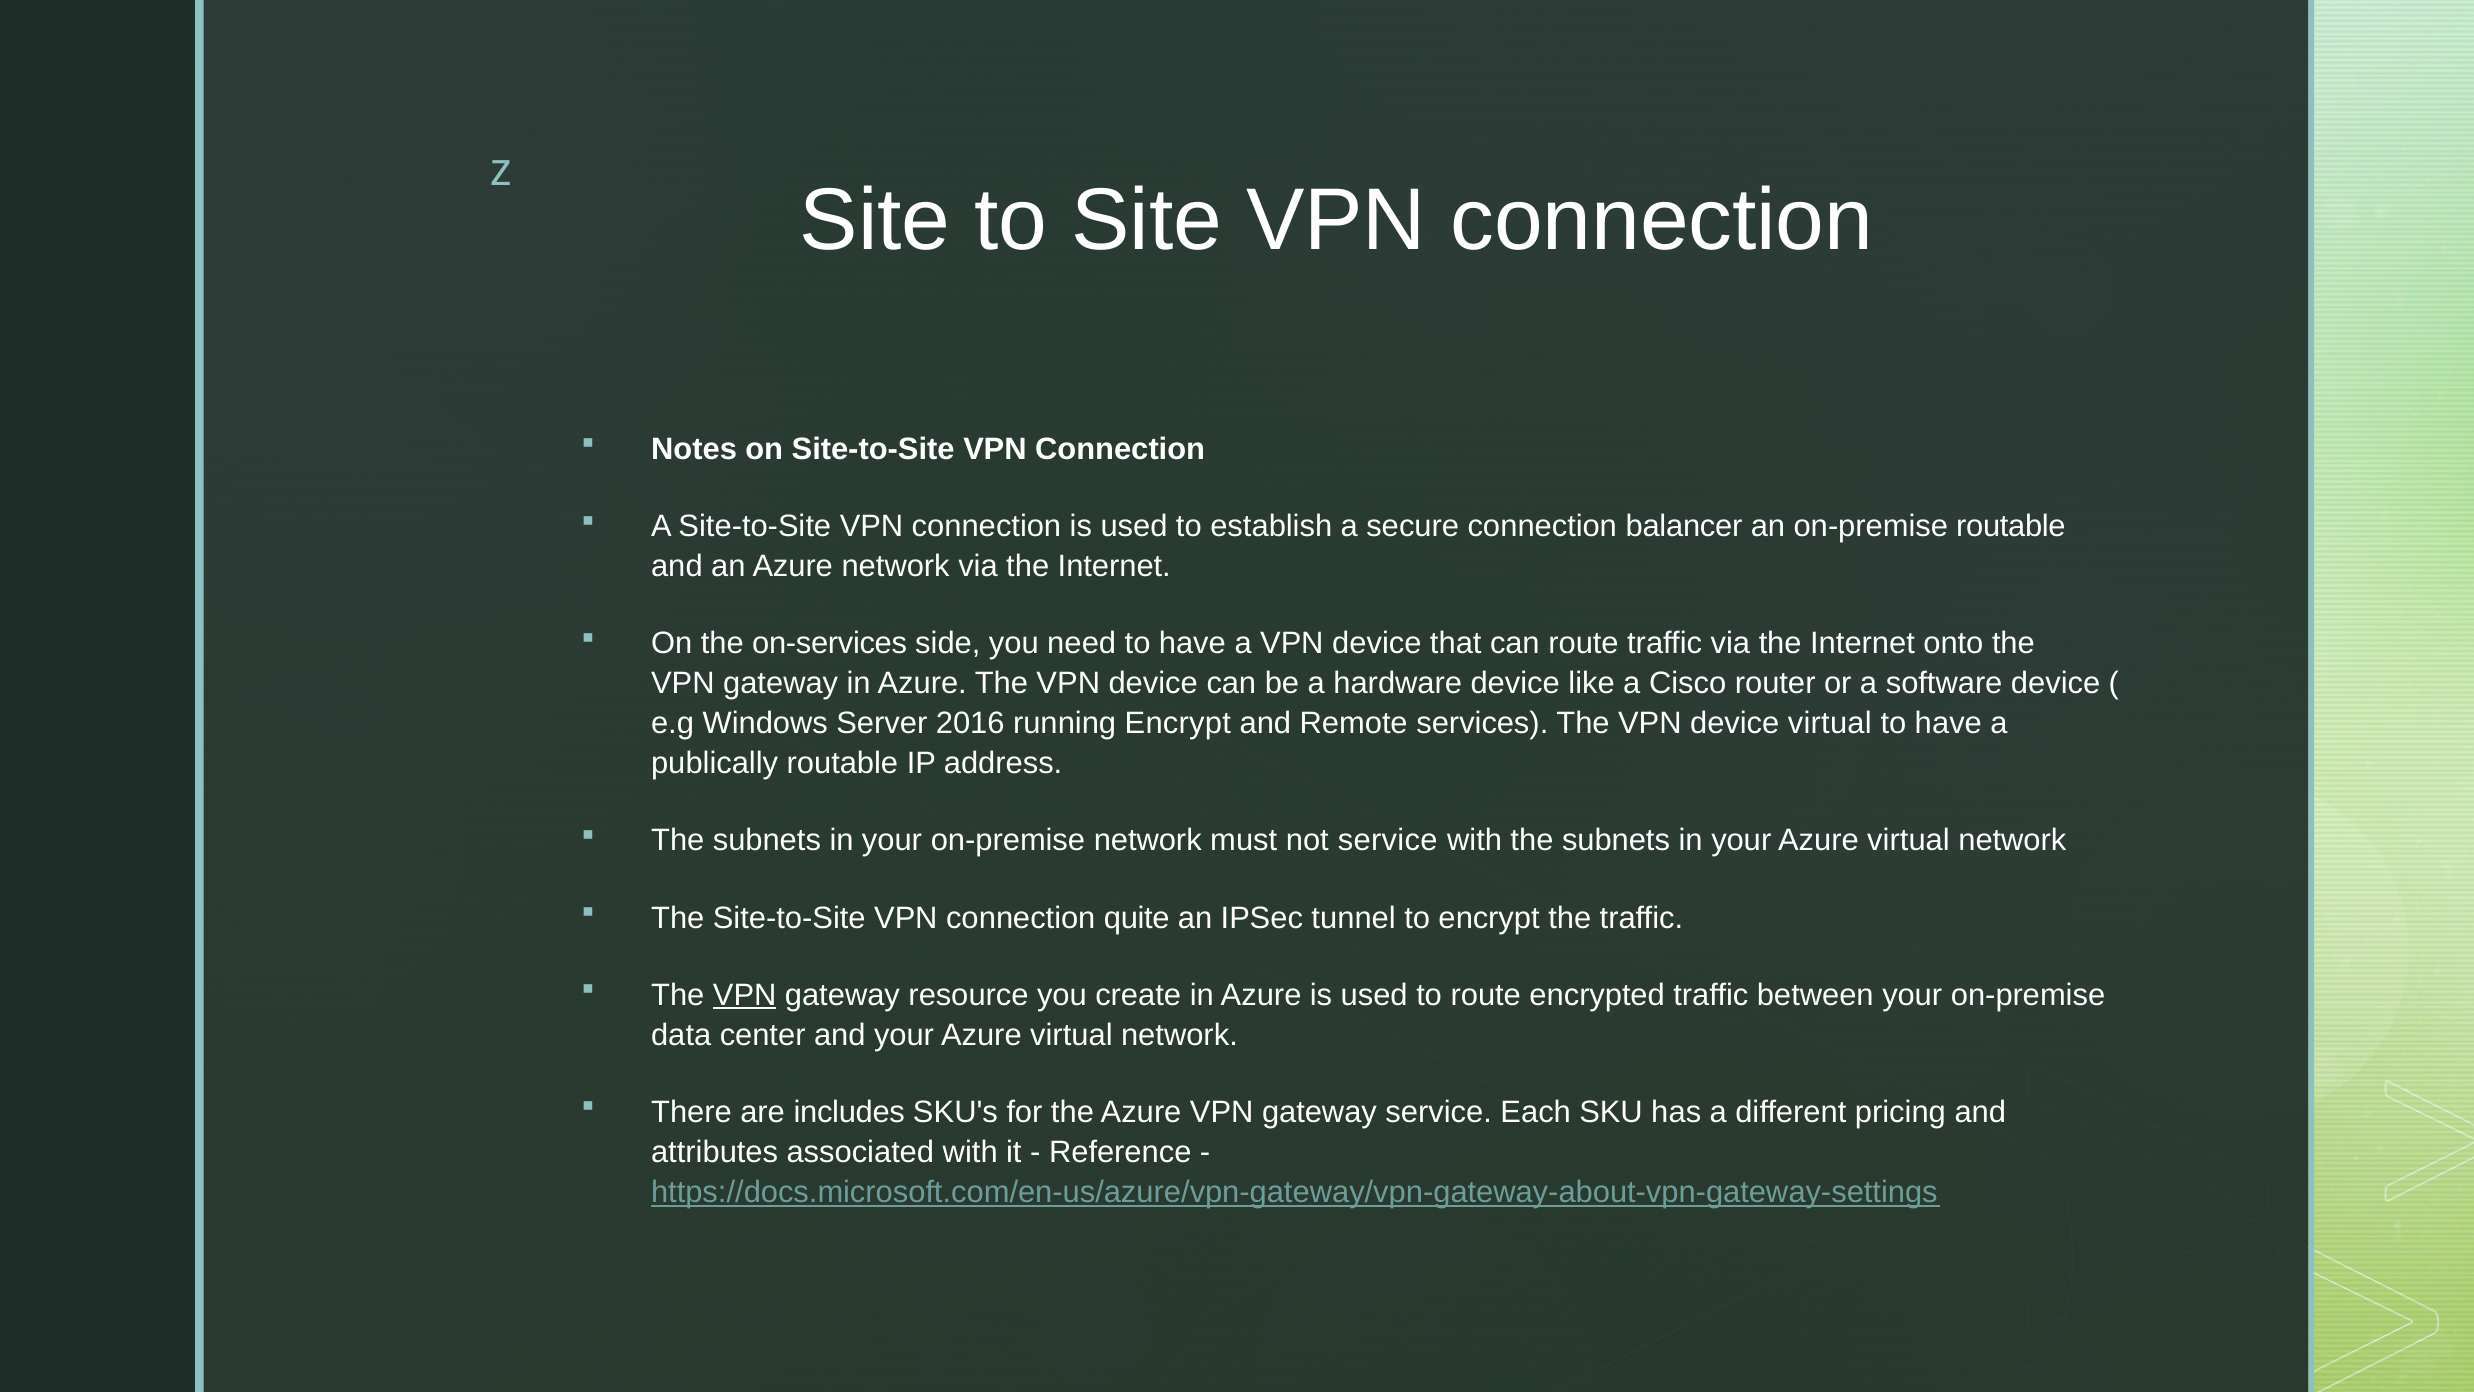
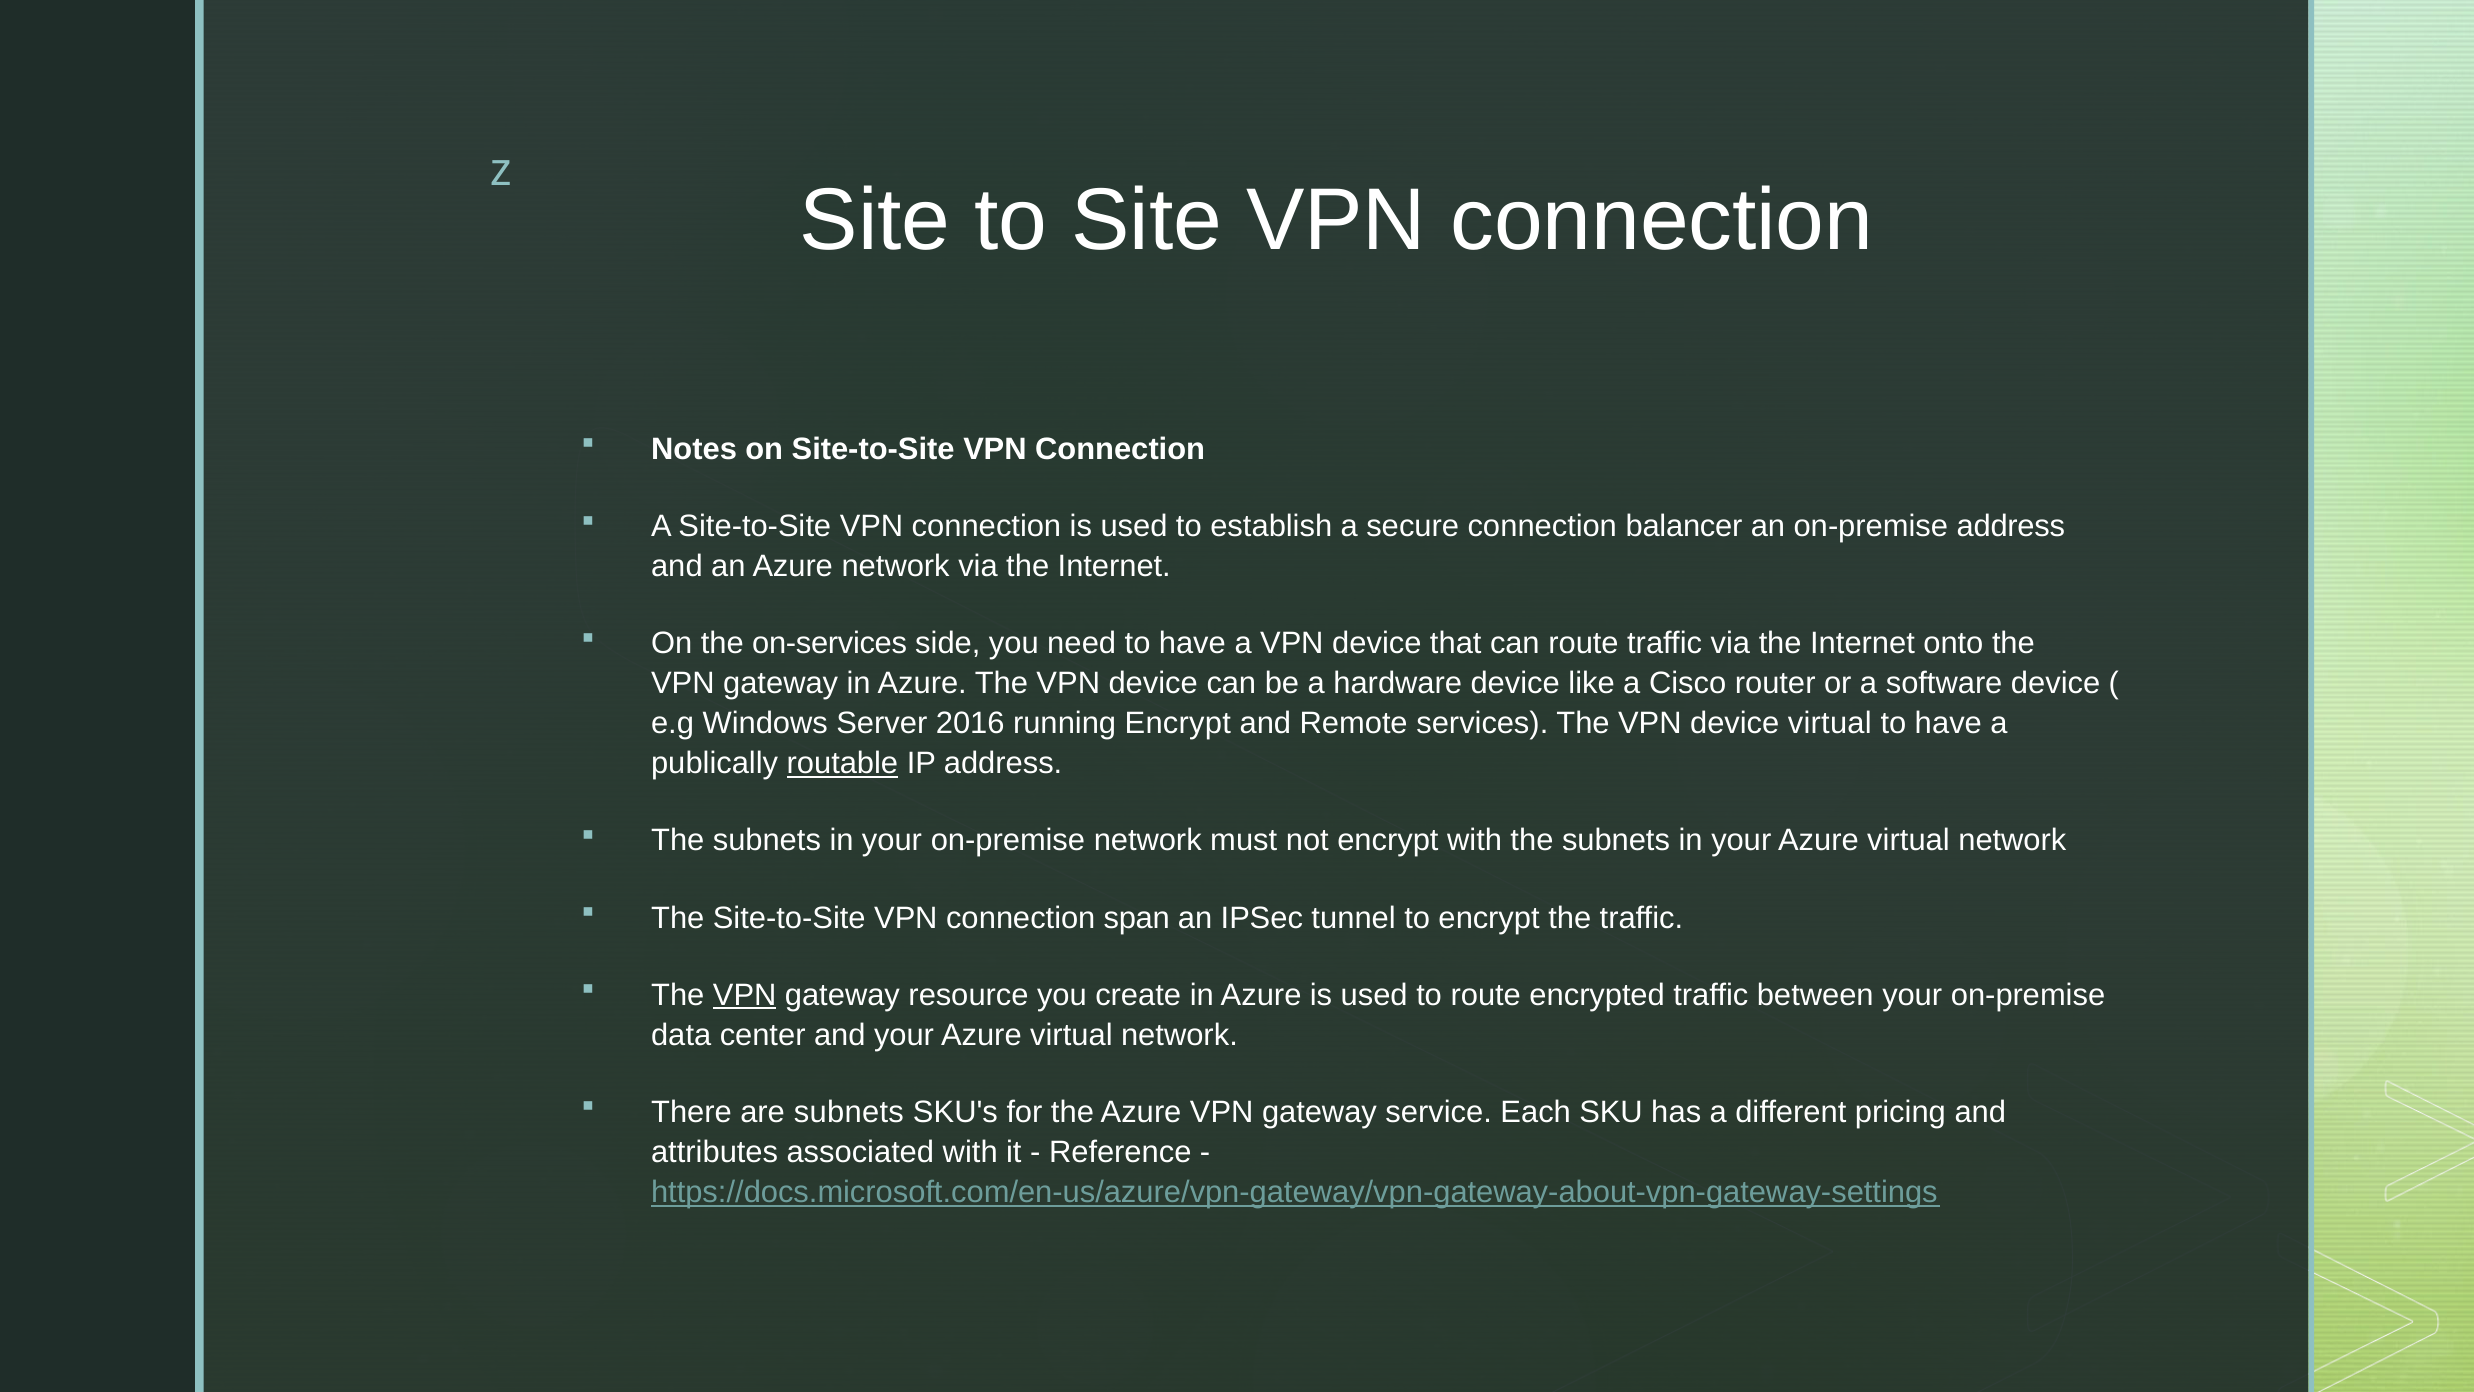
on-premise routable: routable -> address (2011, 526)
routable underline: none -> present (842, 763)
not service: service -> encrypt (1388, 841)
quite: quite -> span (1137, 918)
are includes: includes -> subnets (849, 1112)
